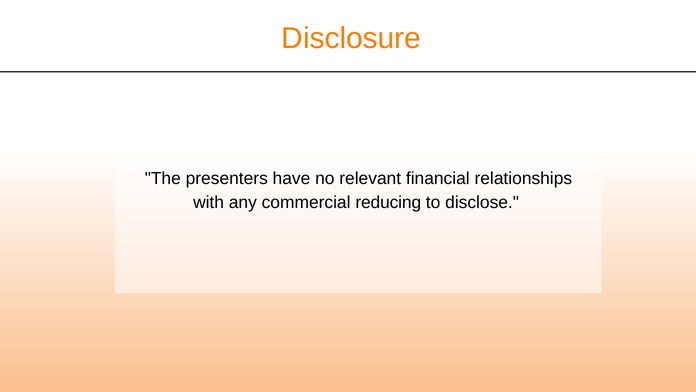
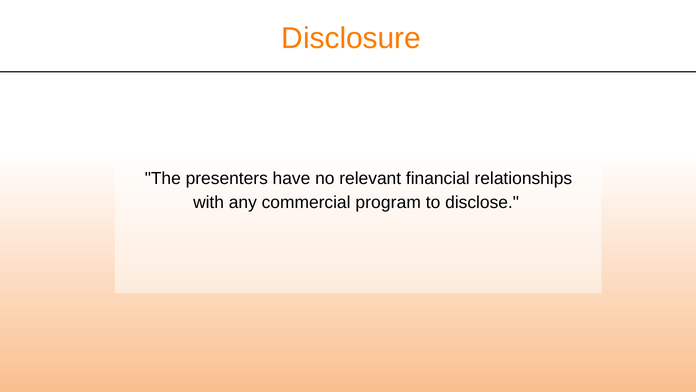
reducing: reducing -> program (388, 202)
